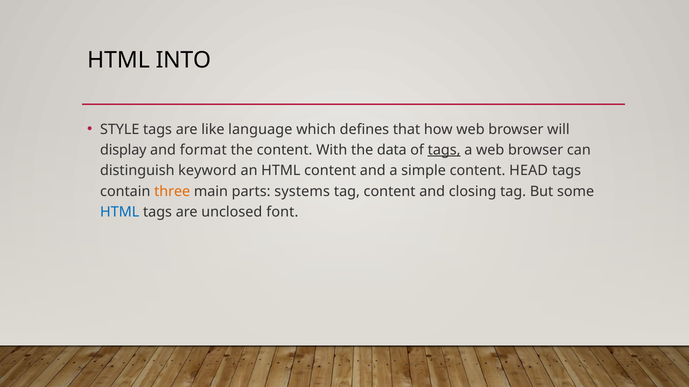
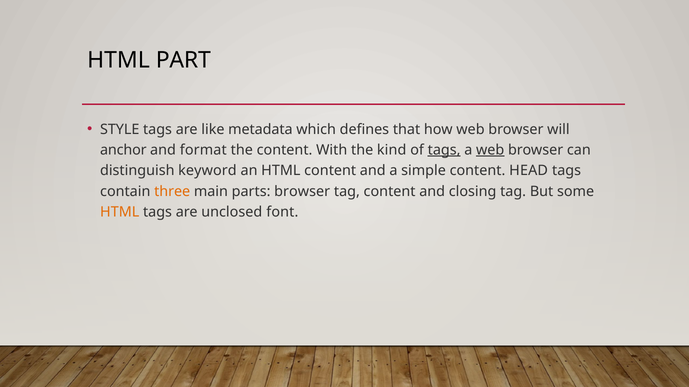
INTO: INTO -> PART (183, 60)
language: language -> metadata (260, 130)
display: display -> anchor (123, 150)
data: data -> kind (392, 150)
web underline: none -> present (490, 150)
parts systems: systems -> browser (302, 192)
HTML colour: blue -> orange (120, 212)
